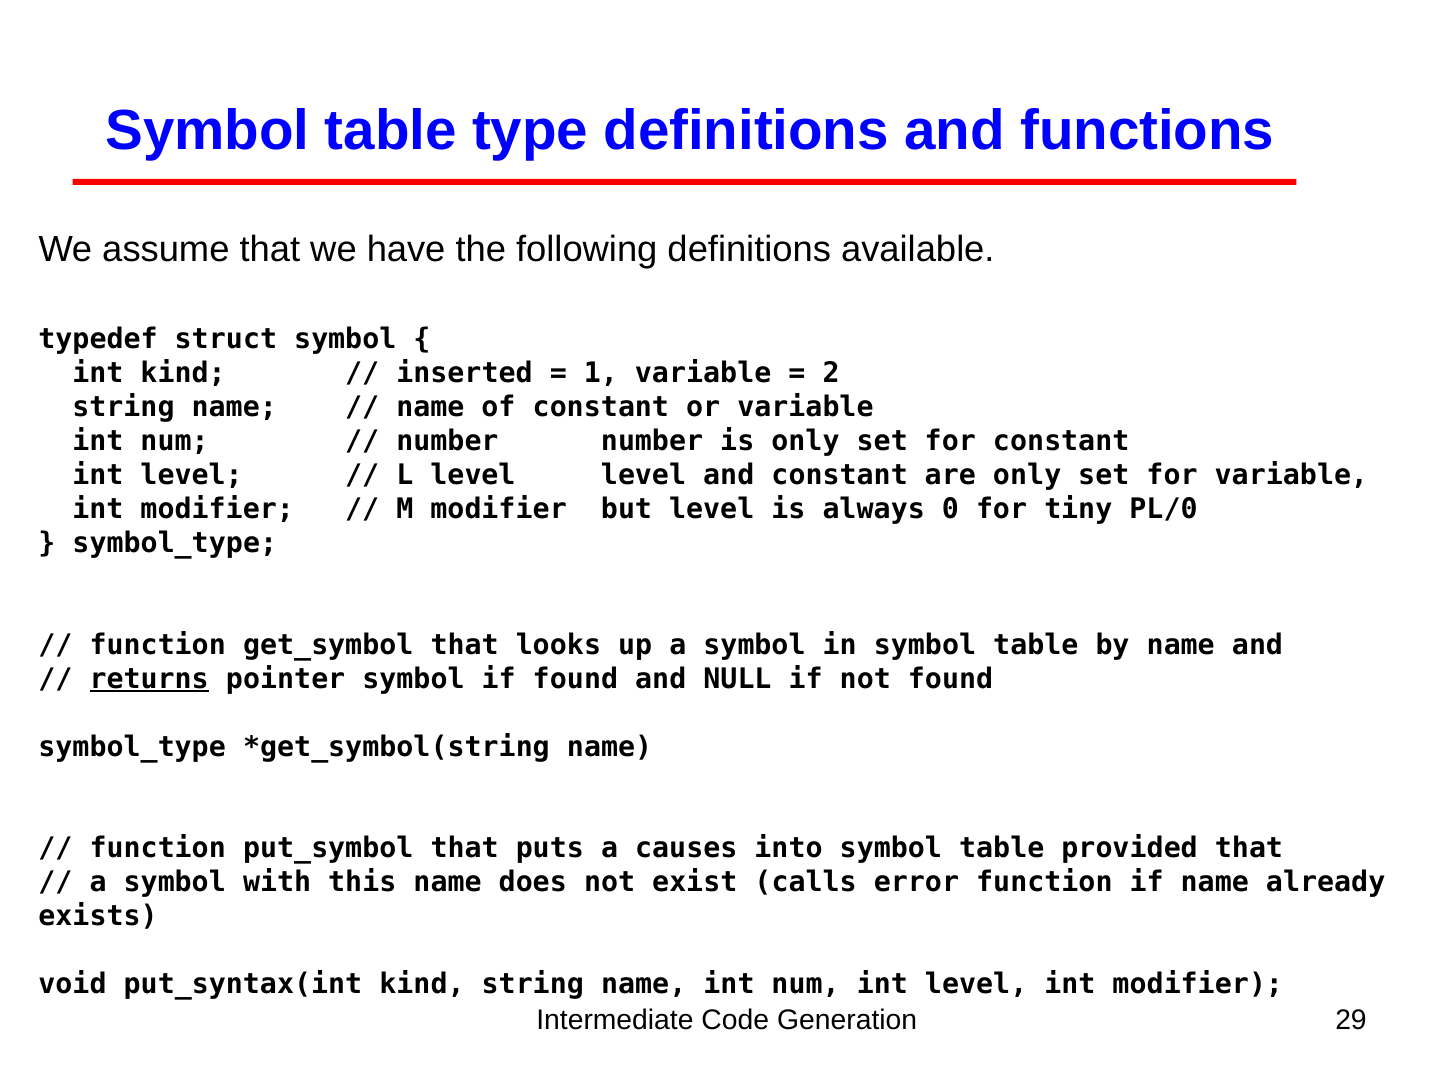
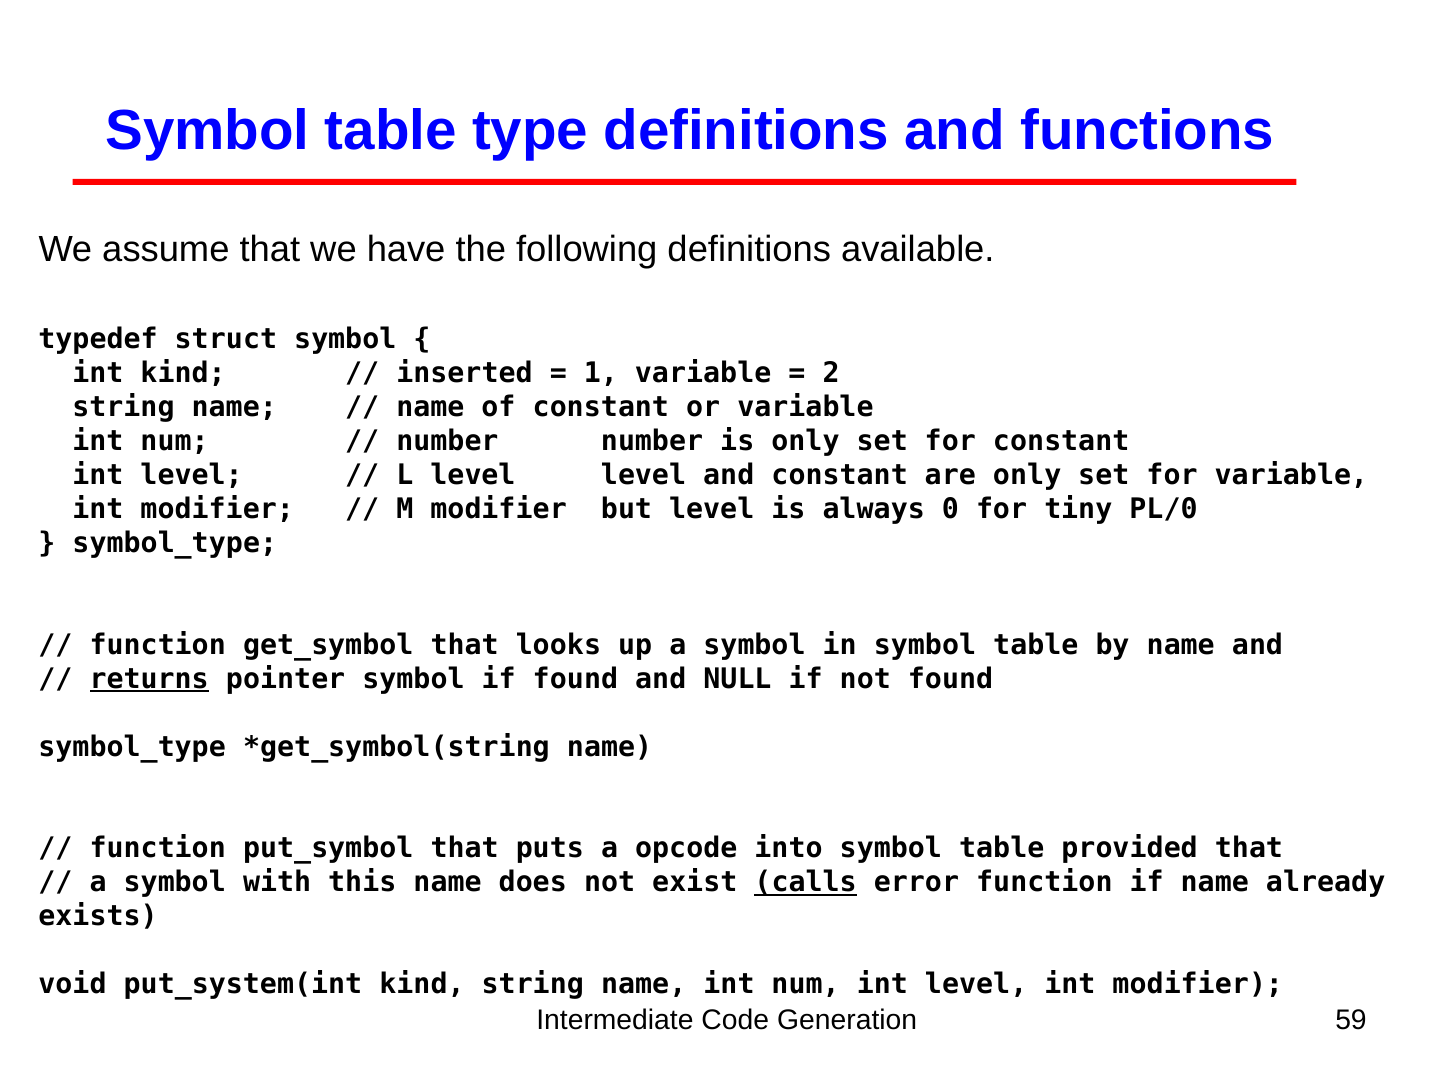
causes: causes -> opcode (686, 848)
calls underline: none -> present (806, 882)
put_syntax(int: put_syntax(int -> put_system(int (243, 984)
29: 29 -> 59 (1351, 1019)
